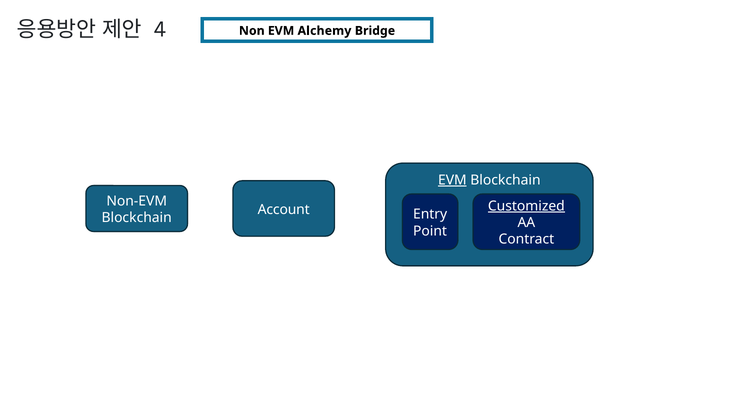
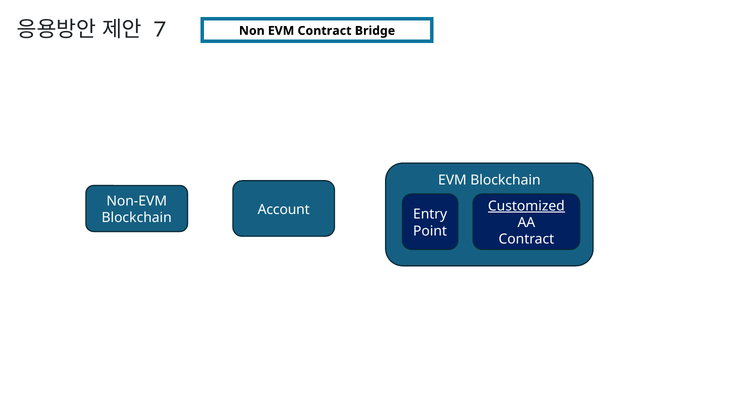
4: 4 -> 7 (160, 29)
EVM Alchemy: Alchemy -> Contract (325, 31)
EVM underline: present -> none (452, 180)
